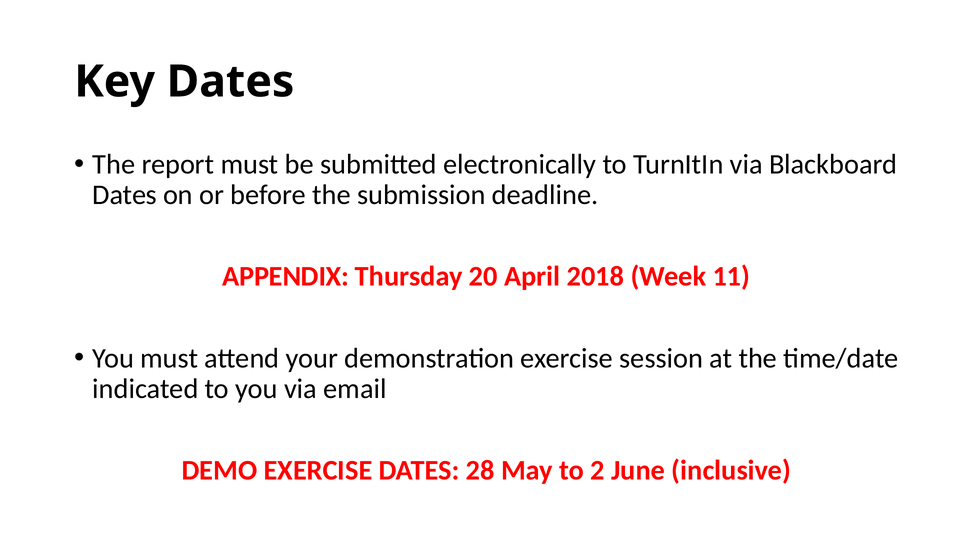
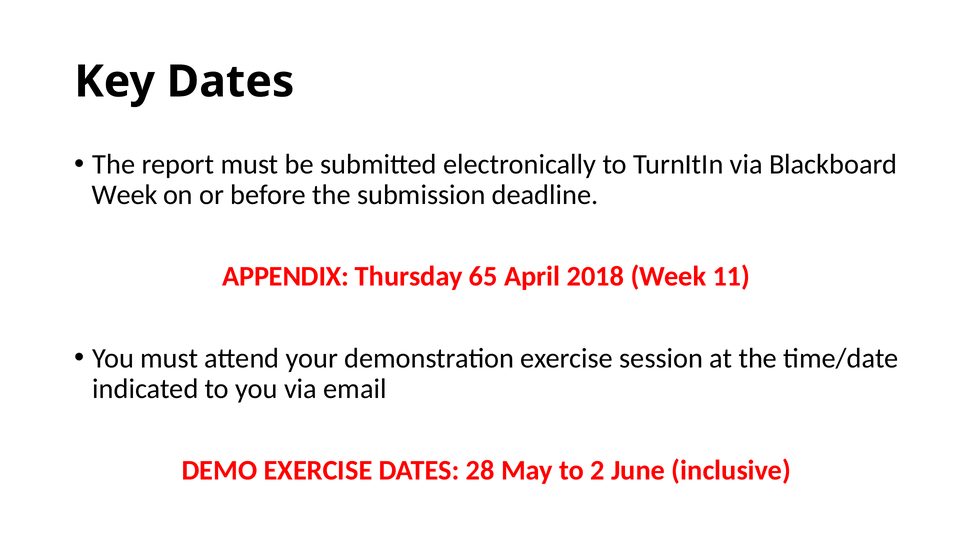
Dates: Dates -> Week (125, 195)
20: 20 -> 65 (483, 277)
